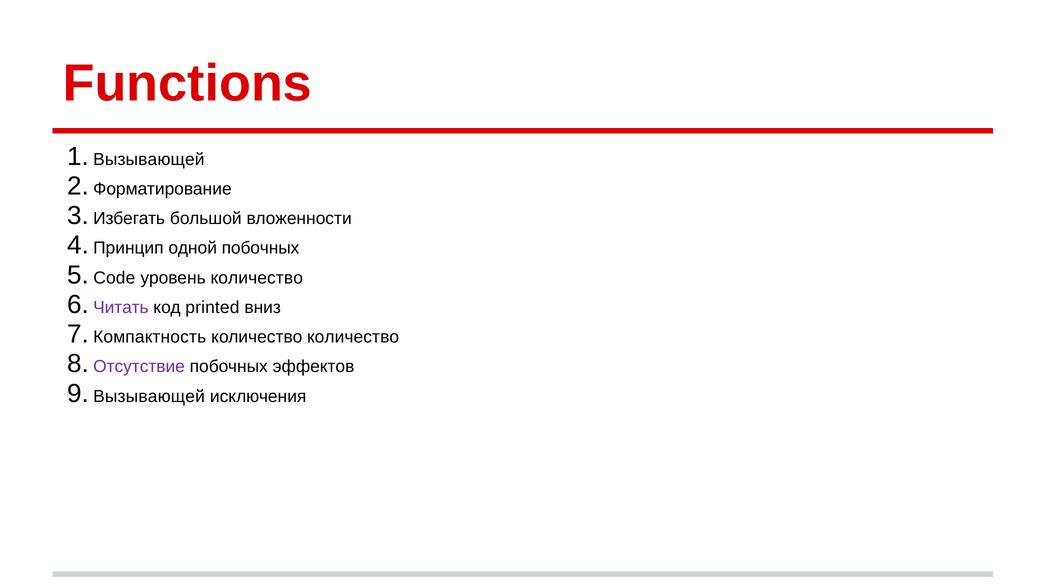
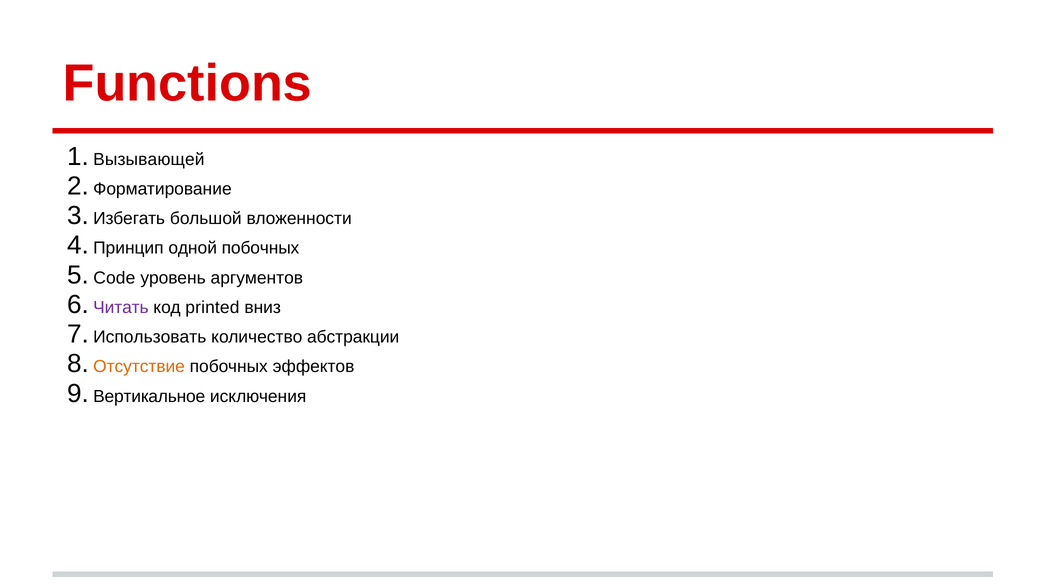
уровень количество: количество -> аргументов (257, 278)
Компактность: Компактность -> Использовать (150, 337)
количество количество: количество -> абстракции (353, 337)
Отсутствие colour: purple -> orange (139, 367)
Вызывающей: Вызывающей -> Вертикальное (149, 396)
